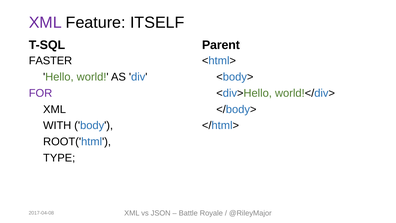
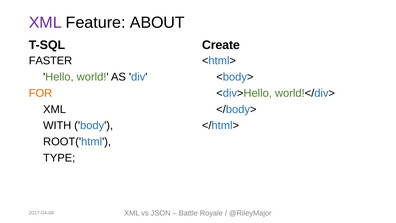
ITSELF: ITSELF -> ABOUT (157, 23)
Parent: Parent -> Create (221, 45)
FOR colour: purple -> orange (41, 93)
